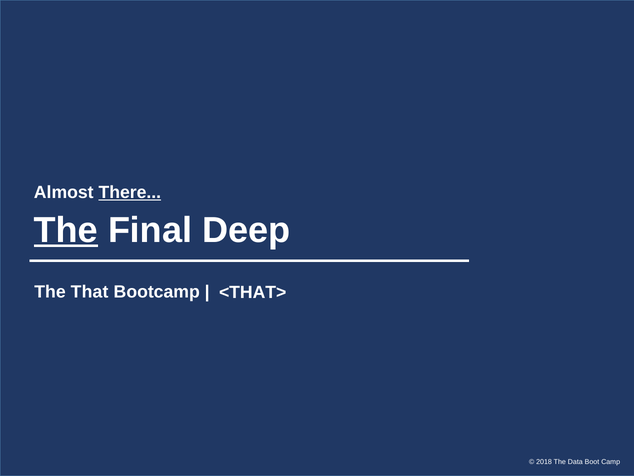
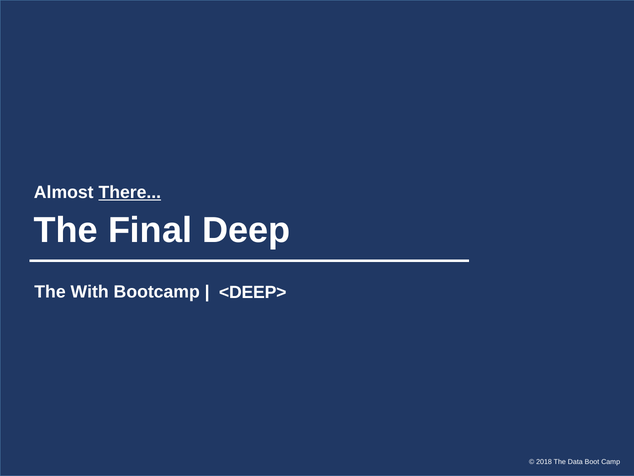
The underline: present -> none (66, 230)
That: That -> With (90, 292)
<THAT>: <THAT> -> <DEEP> (253, 292)
